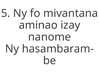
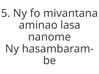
izay: izay -> lasa (70, 25)
